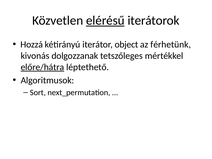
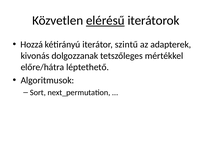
object: object -> szintű (126, 44)
férhetünk: férhetünk -> adapterek (171, 44)
előre/hátra underline: present -> none (42, 67)
